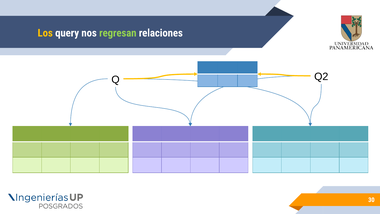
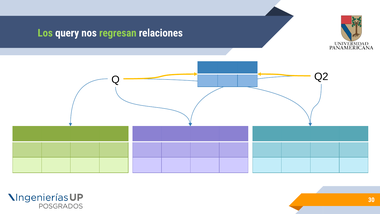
Los colour: yellow -> light green (45, 33)
